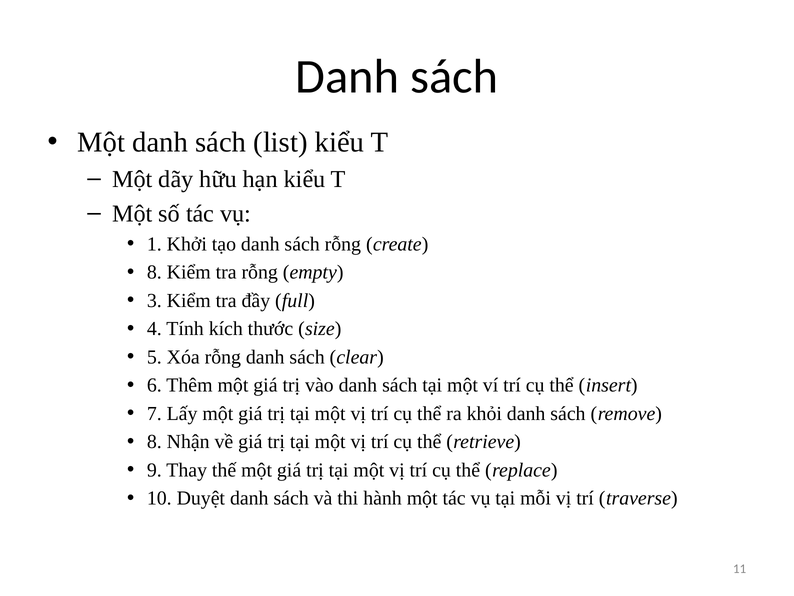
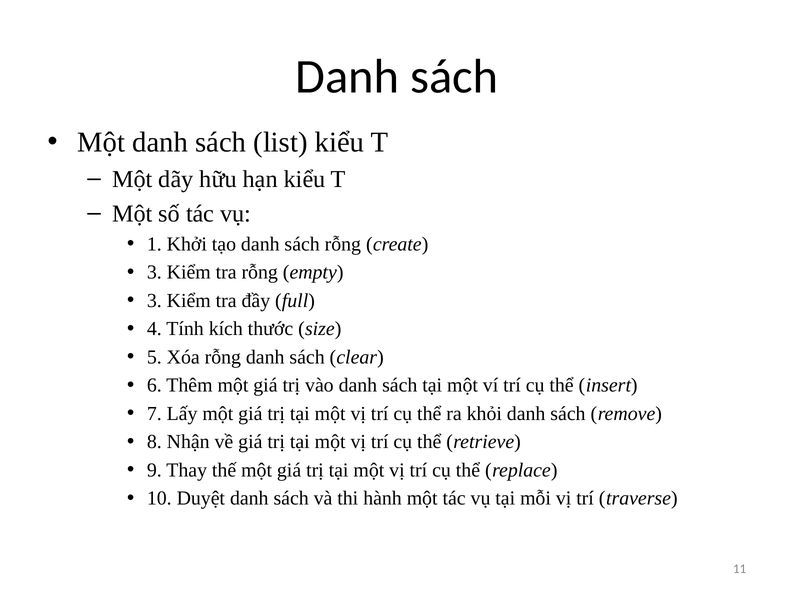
8: 8 -> 3 (154, 272)
